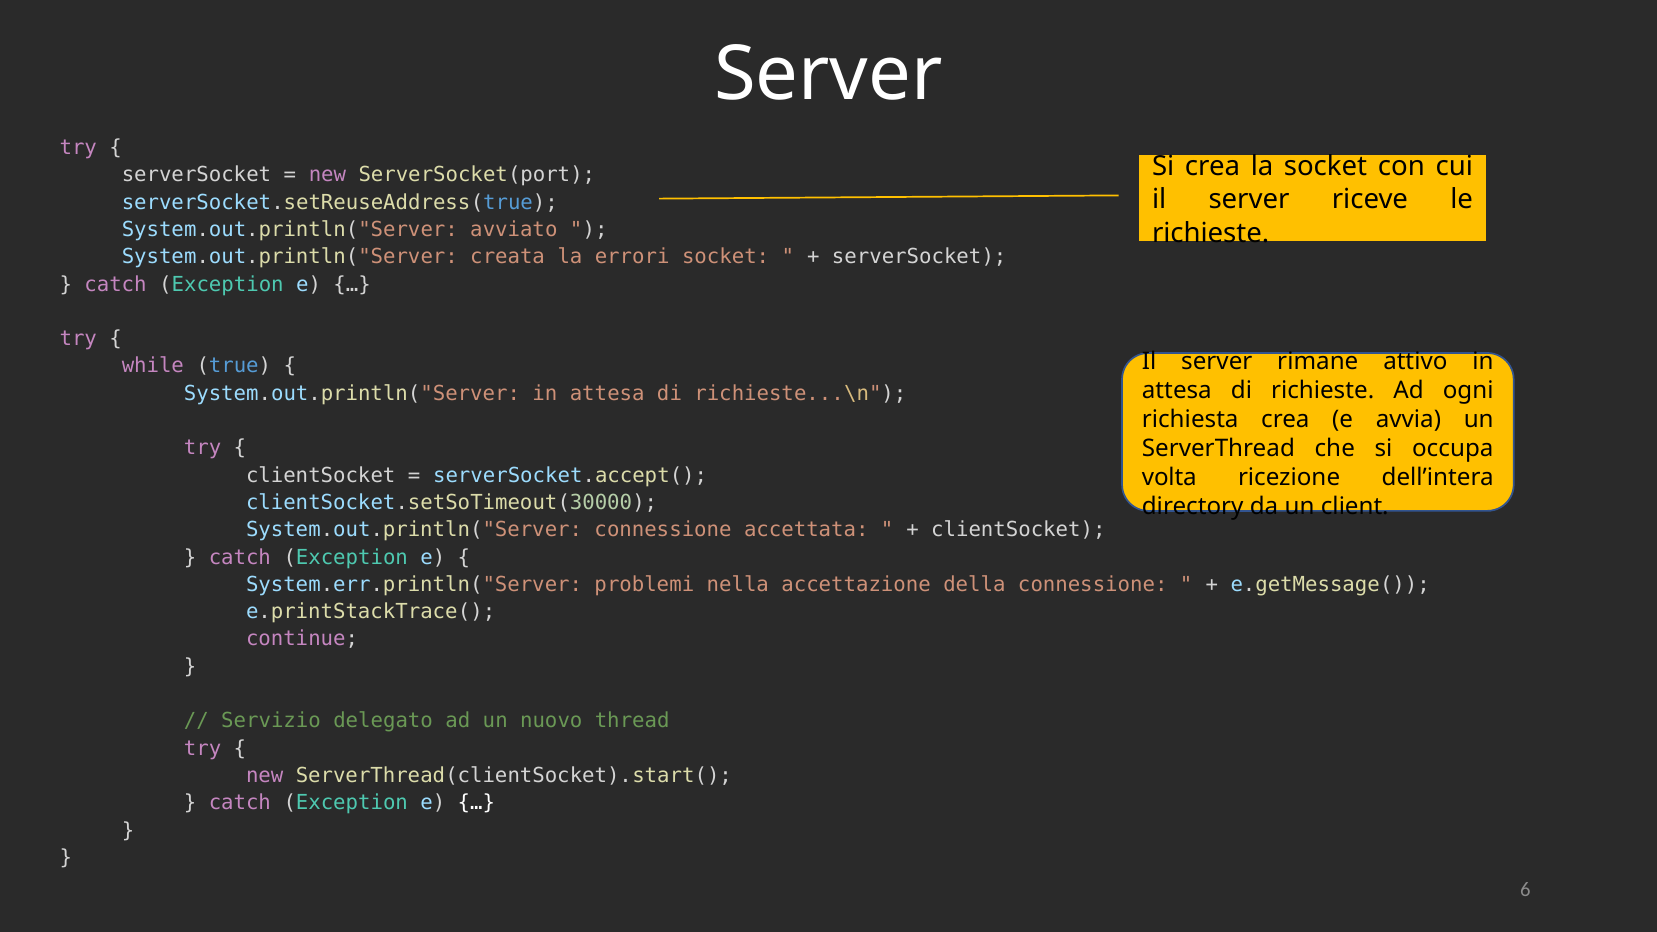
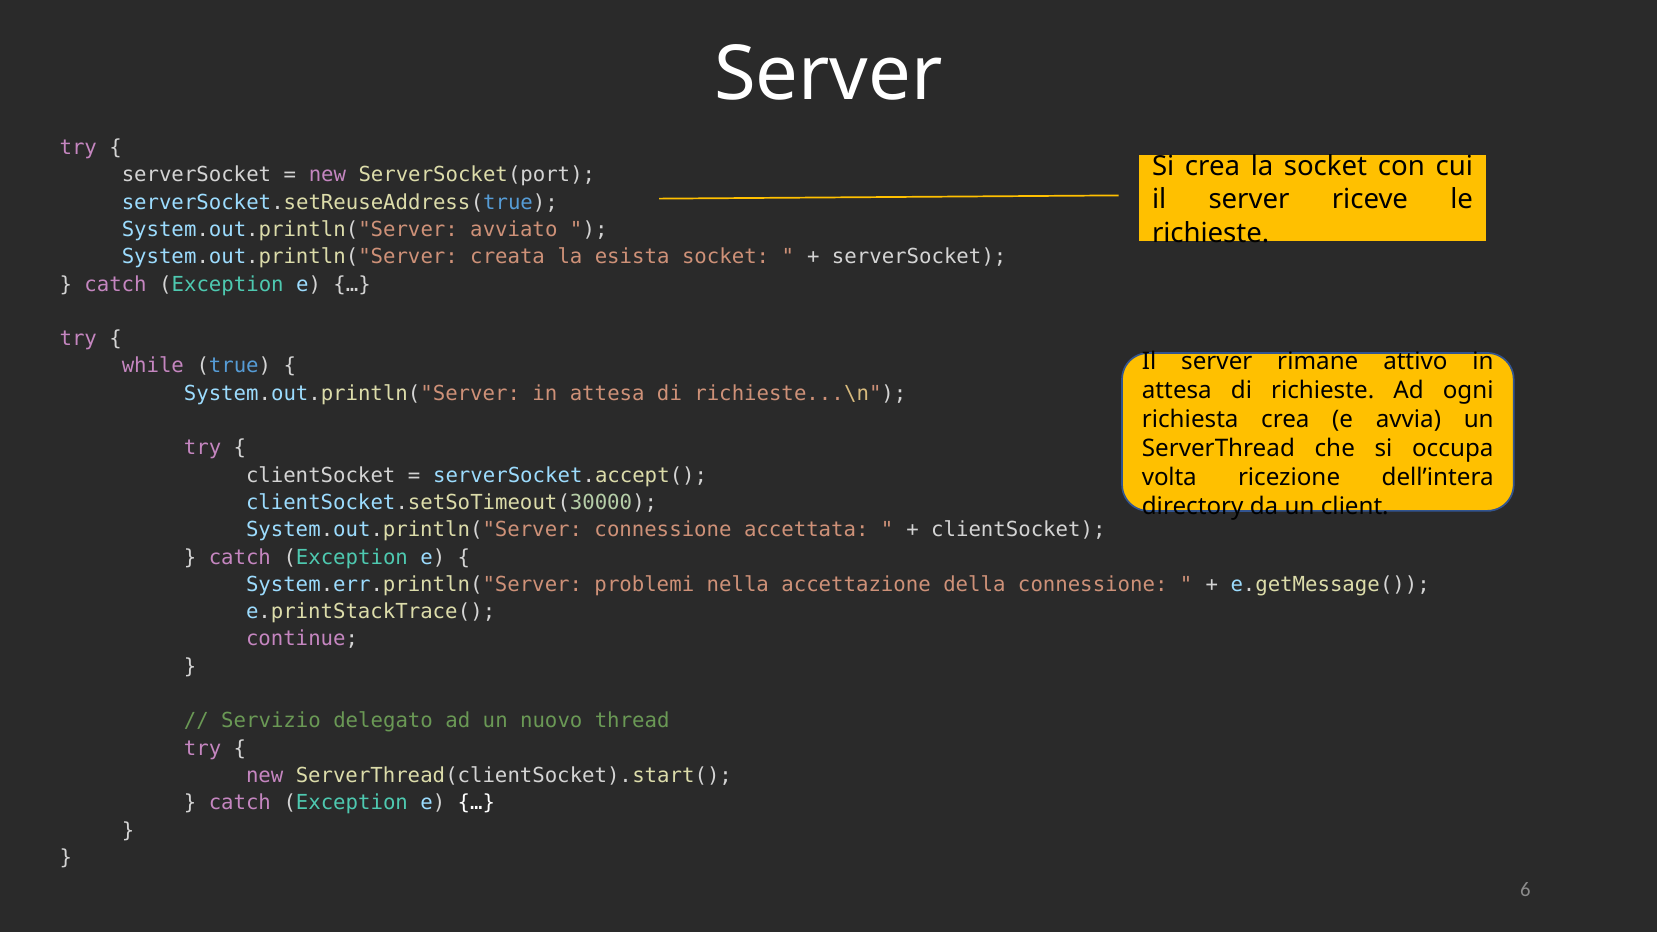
errori: errori -> esista (632, 257)
